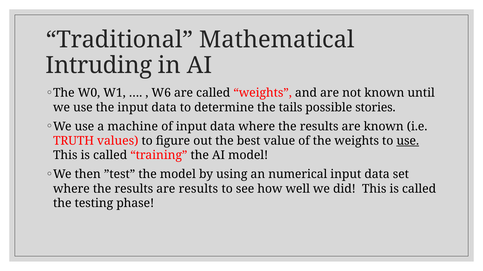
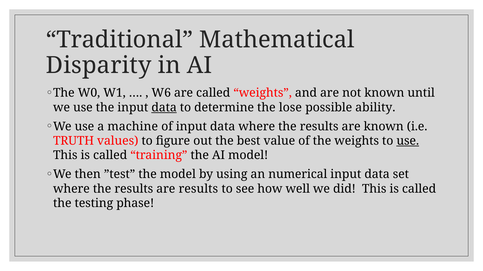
Intruding: Intruding -> Disparity (99, 65)
data underline: none -> present (164, 108)
tails: tails -> lose (290, 108)
stories: stories -> ability (375, 108)
